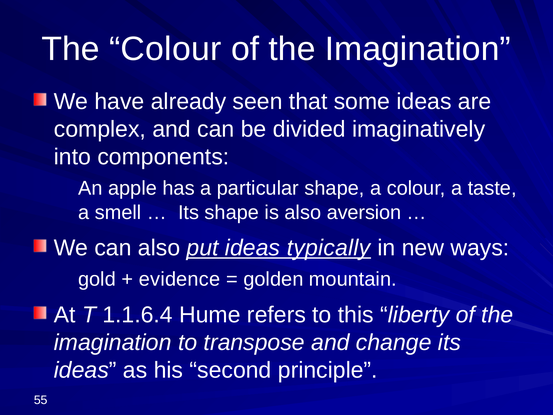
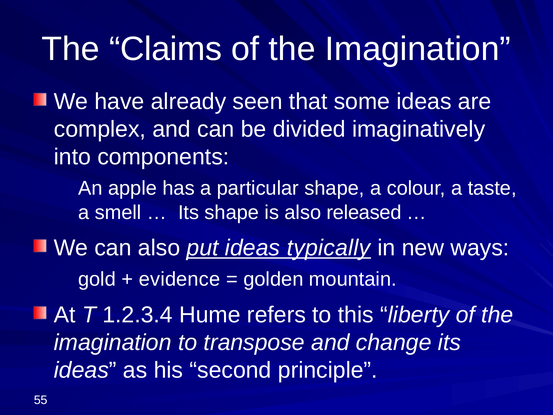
The Colour: Colour -> Claims (166, 49)
aversion: aversion -> released (364, 212)
1.1.6.4: 1.1.6.4 -> 1.2.3.4 (138, 315)
